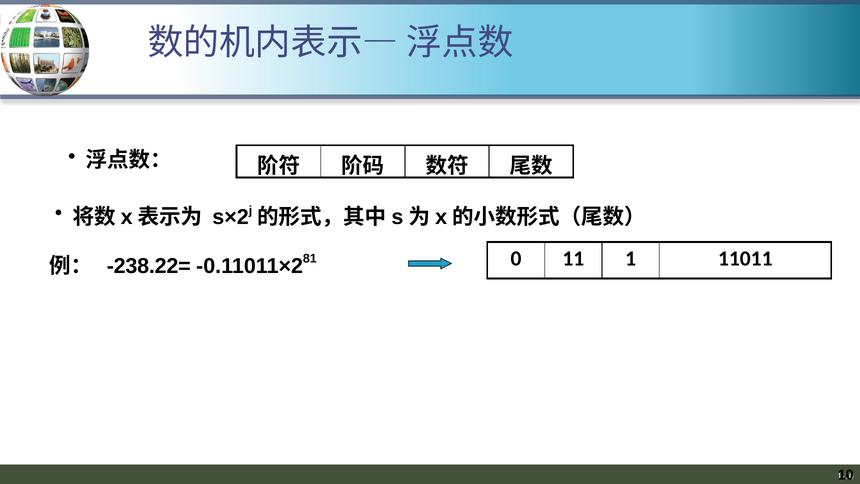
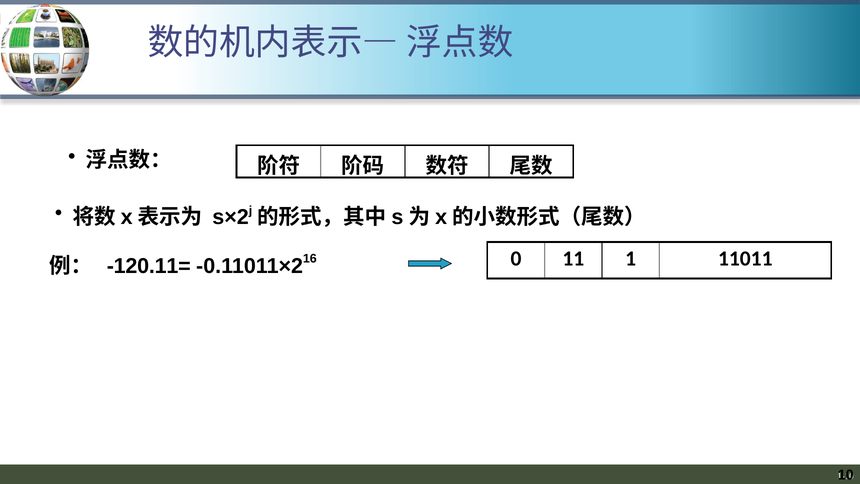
-238.22=: -238.22= -> -120.11= (149, 266)
81: 81 -> 16 (310, 259)
